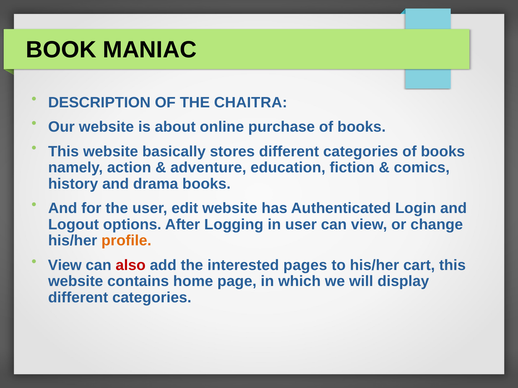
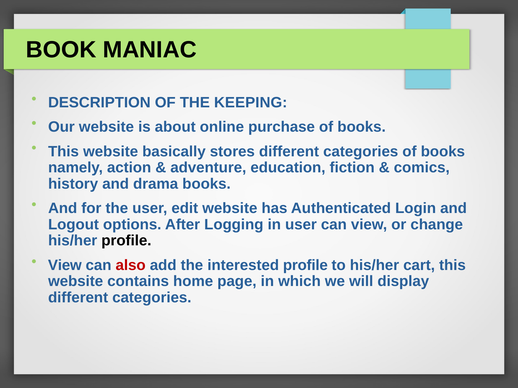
CHAITRA: CHAITRA -> KEEPING (251, 103)
profile colour: orange -> black (126, 241)
interested pages: pages -> profile (305, 265)
